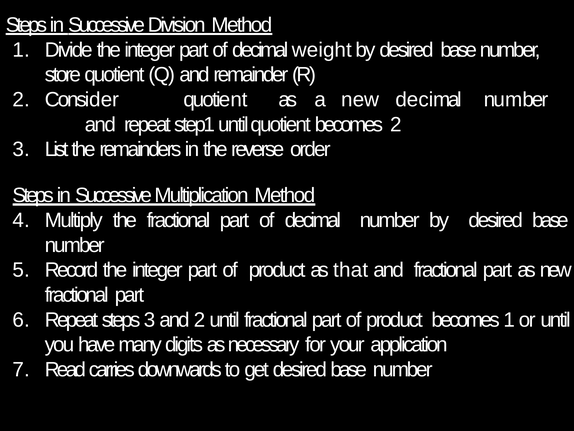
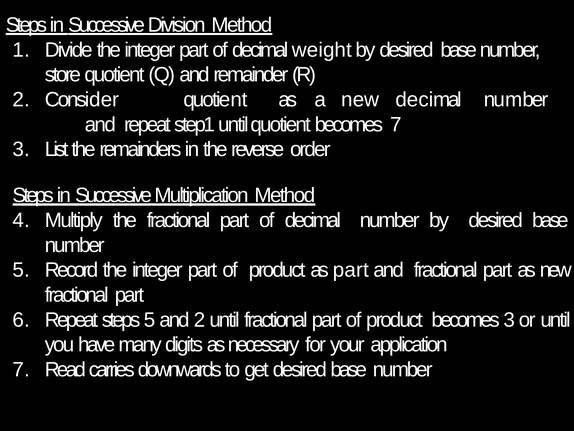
becomes 2: 2 -> 7 (396, 124)
as that: that -> part (351, 270)
steps 3: 3 -> 5 (150, 320)
becomes 1: 1 -> 3 (509, 320)
